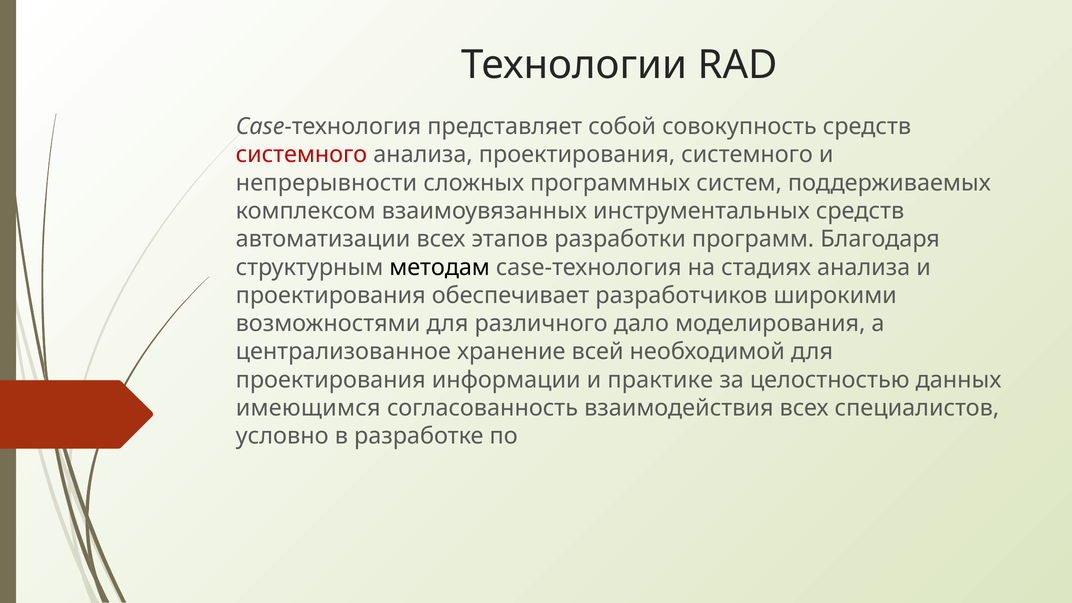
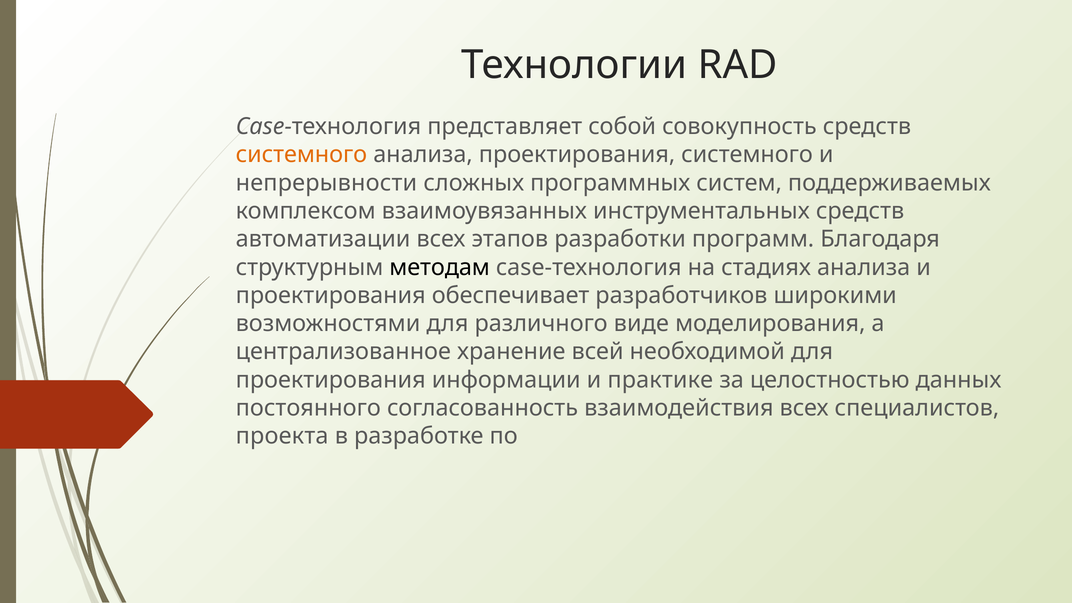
системного colour: red -> orange (301, 155)
дало: дало -> виде (641, 324)
имеющимся: имеющимся -> постоянного (308, 408)
условно: условно -> проекта (282, 436)
